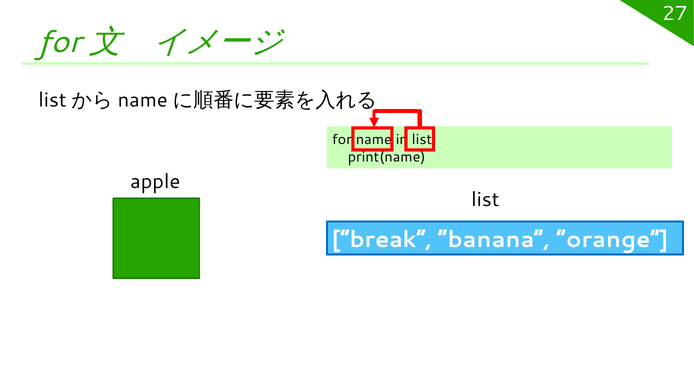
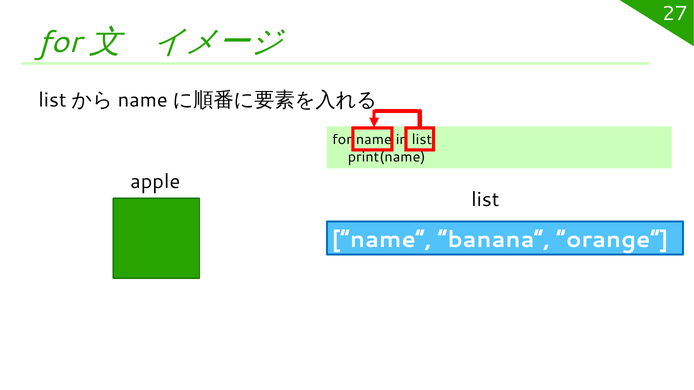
break: break -> name (382, 240)
